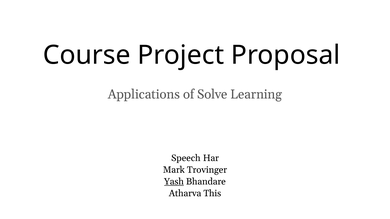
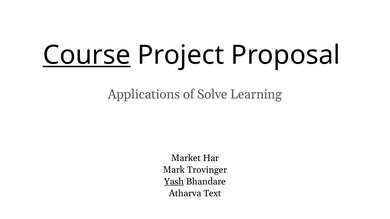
Course underline: none -> present (87, 55)
Speech: Speech -> Market (186, 158)
This: This -> Text (212, 194)
